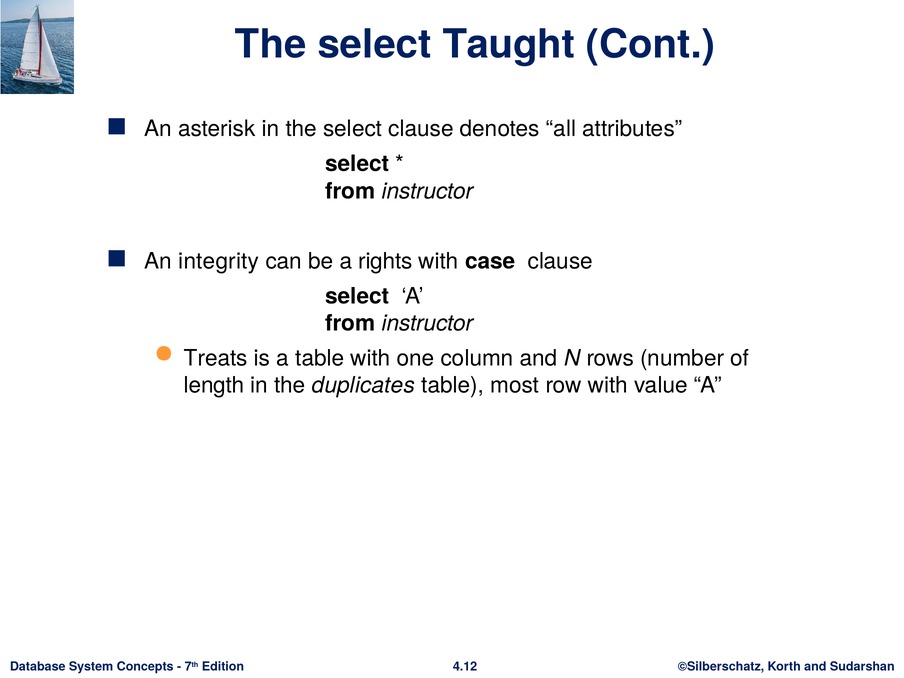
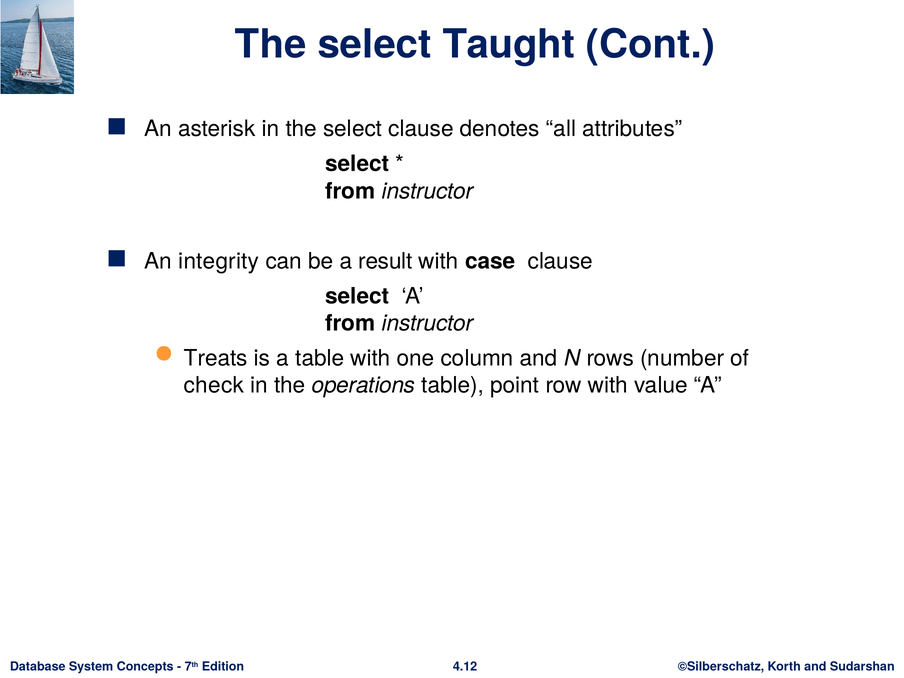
rights: rights -> result (385, 261)
length: length -> check (214, 385)
duplicates: duplicates -> operations (364, 385)
most: most -> point (515, 385)
